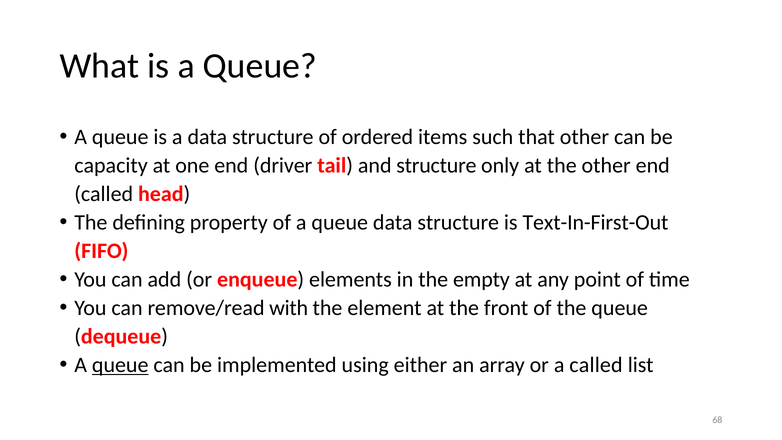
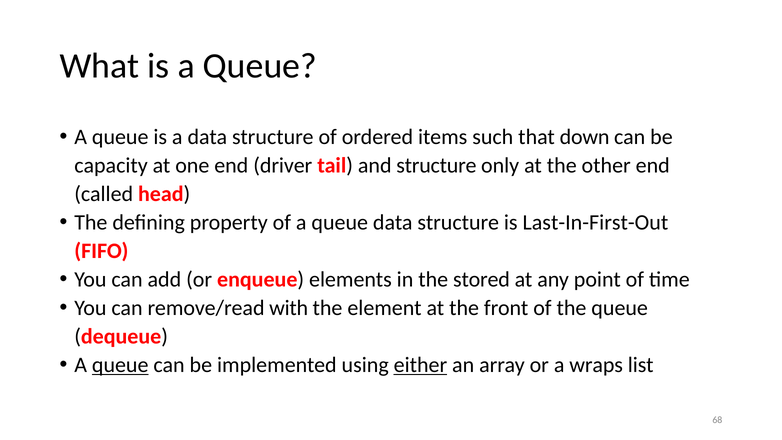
that other: other -> down (585, 137)
Text-In-First-Out: Text-In-First-Out -> Last-In-First-Out (595, 222)
empty: empty -> stored (481, 279)
either underline: none -> present (420, 365)
a called: called -> wraps (596, 365)
